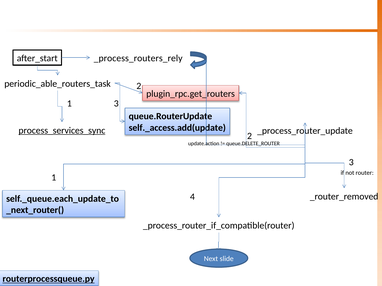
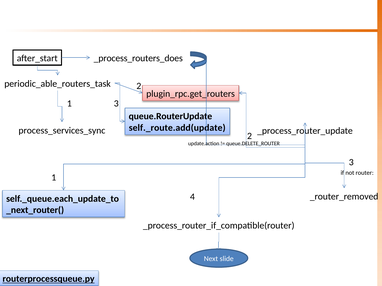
_process_routers_rely: _process_routers_rely -> _process_routers_does (138, 58)
self._access.add(update: self._access.add(update -> self._route.add(update (177, 128)
process_services_sync underline: present -> none (62, 131)
